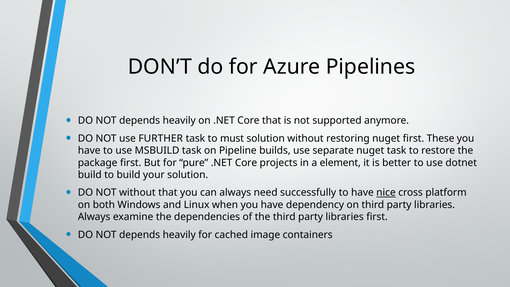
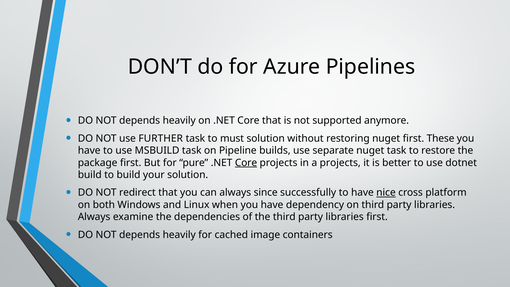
Core underline: none -> present (246, 163)
a element: element -> projects (340, 163)
NOT without: without -> redirect (137, 193)
need: need -> since (266, 193)
